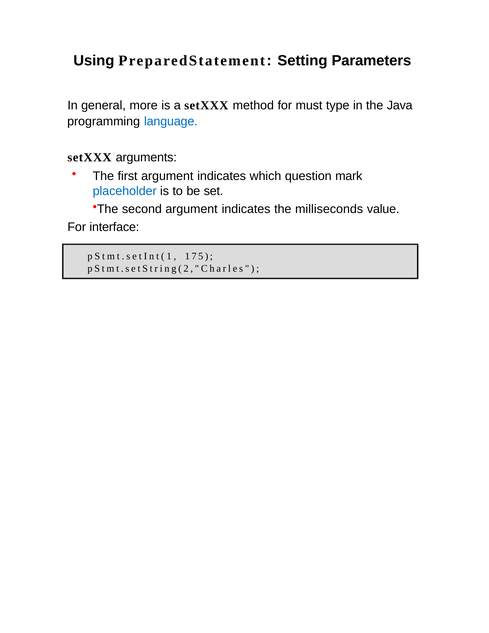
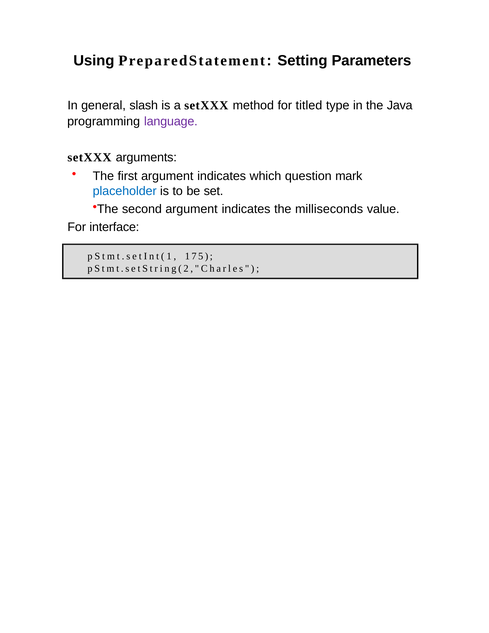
more: more -> slash (144, 105)
must: must -> titled (309, 105)
language colour: blue -> purple (171, 121)
